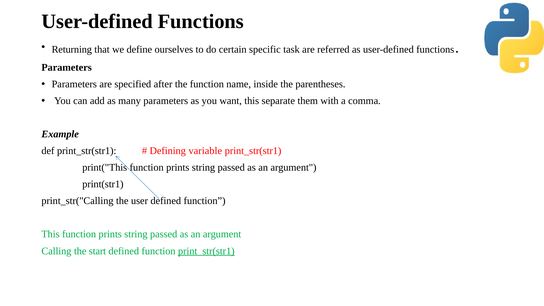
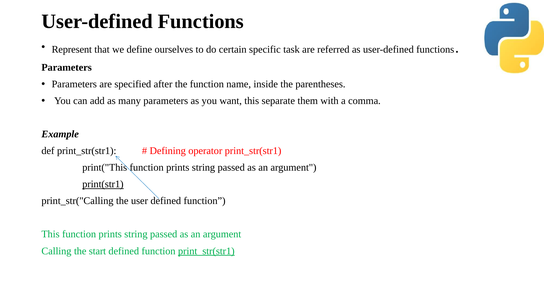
Returning: Returning -> Represent (72, 50)
variable: variable -> operator (205, 151)
print(str1 underline: none -> present (103, 184)
